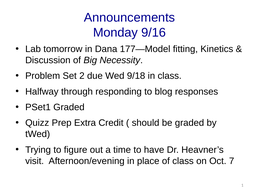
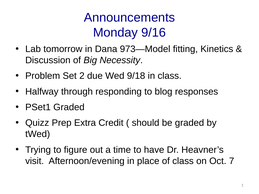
177—Model: 177—Model -> 973—Model (145, 49)
